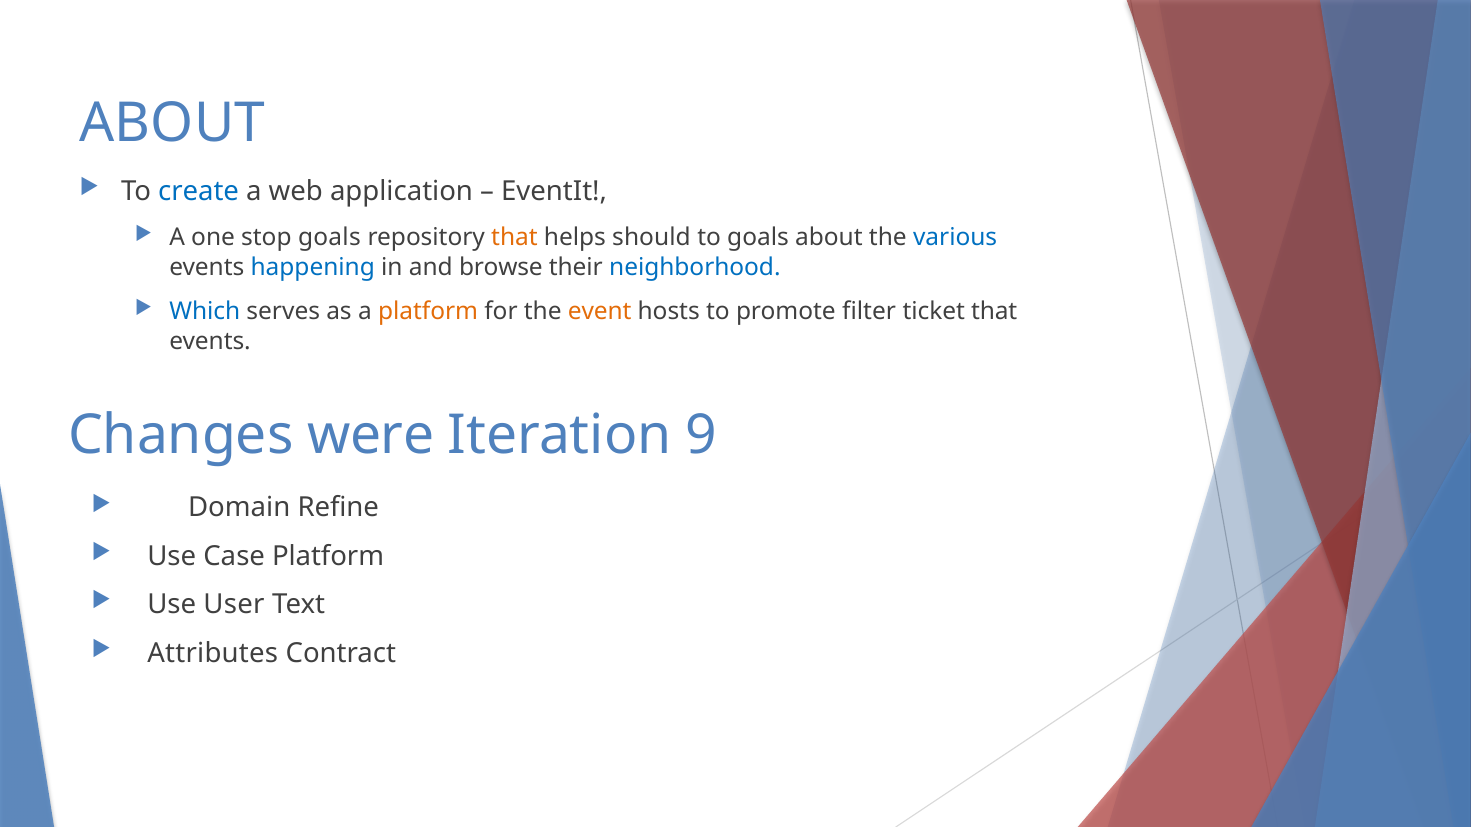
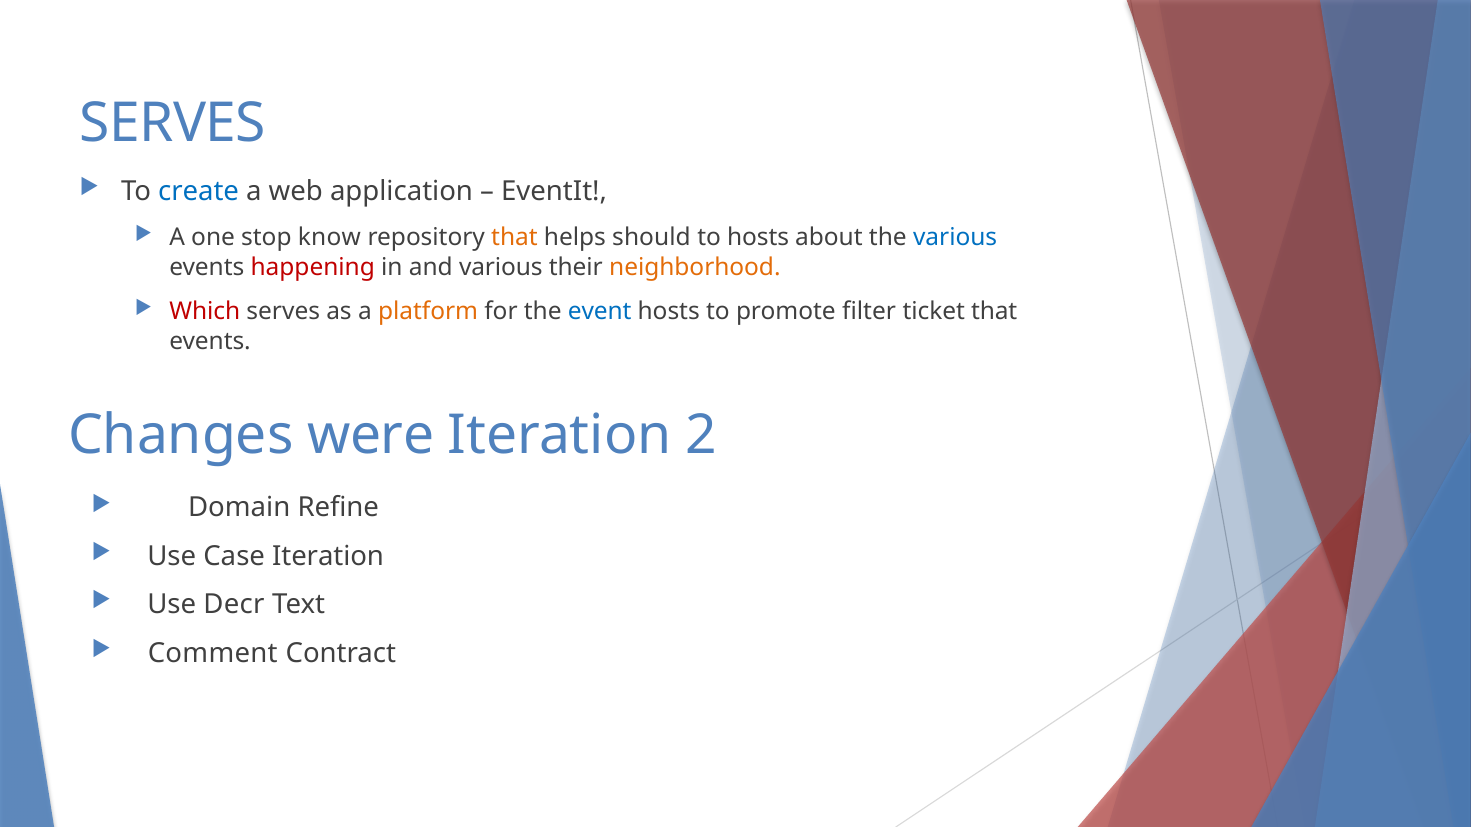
ABOUT: ABOUT -> SERVES (173, 123)
stop goals: goals -> know (329, 238)
to goals: goals -> hosts (758, 238)
happening colour: blue -> red (313, 267)
and browse: browse -> various (501, 267)
neighborhood colour: blue -> orange (695, 267)
Which colour: blue -> red (205, 312)
event colour: orange -> blue (600, 312)
9: 9 -> 2 (702, 435)
Case Platform: Platform -> Iteration (328, 556)
User: User -> Decr (234, 605)
Attributes: Attributes -> Comment (213, 653)
